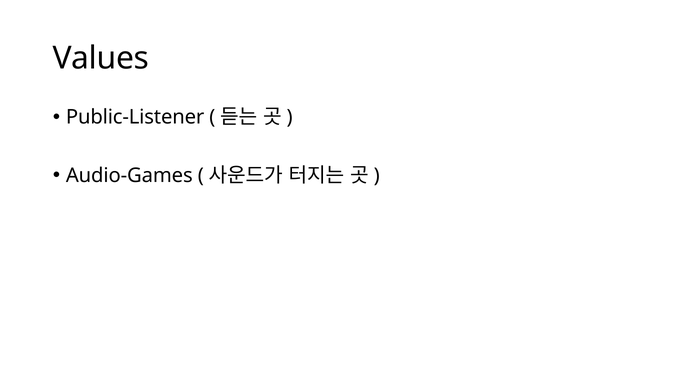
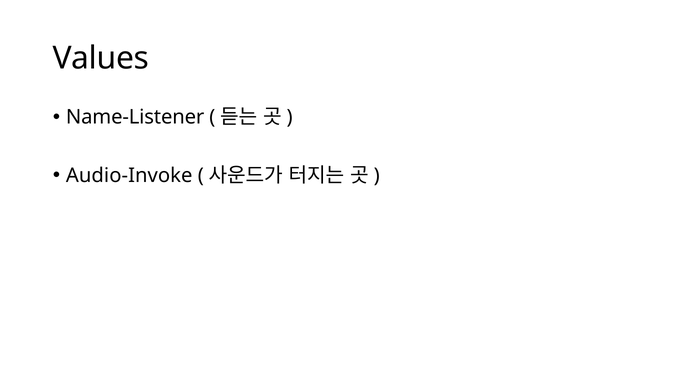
Public-Listener: Public-Listener -> Name-Listener (135, 117)
Audio-Games: Audio-Games -> Audio-Invoke (129, 176)
